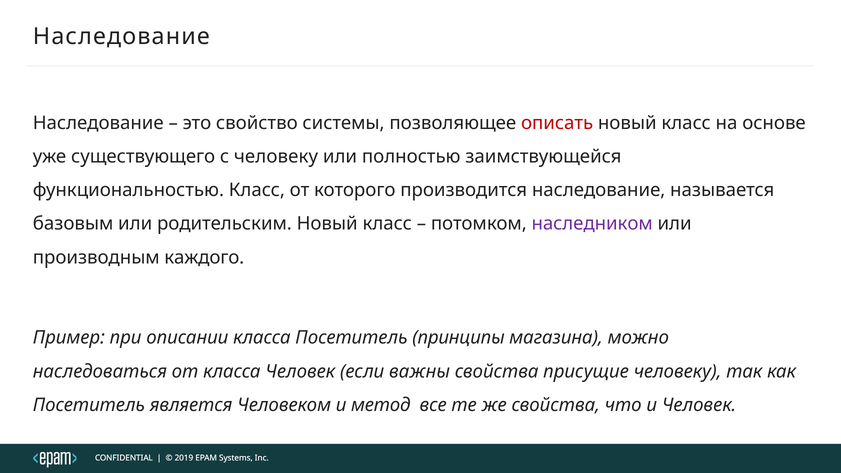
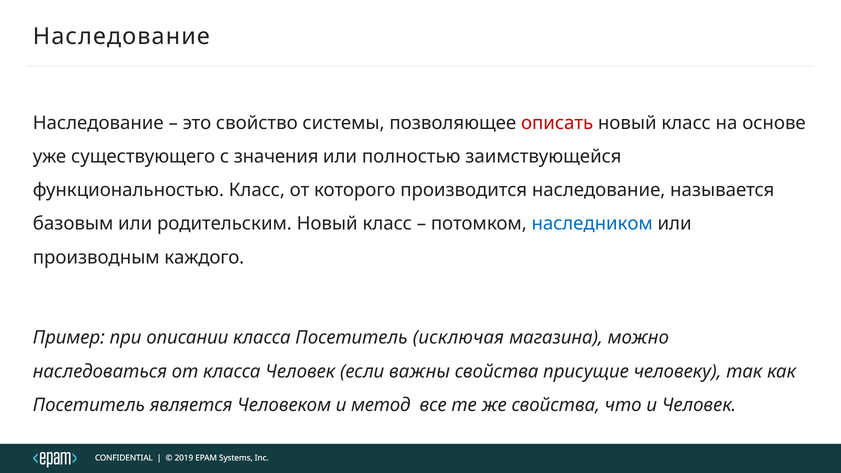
с человеку: человеку -> значения (276, 157)
наследником colour: purple -> blue (592, 224)
принципы: принципы -> исключая (458, 338)
